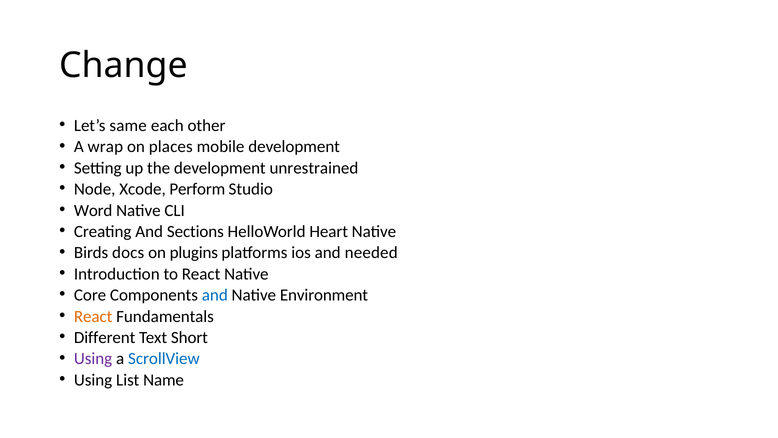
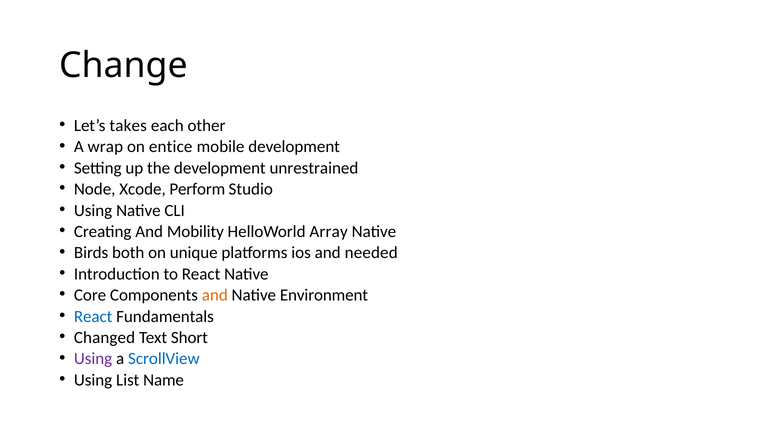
same: same -> takes (128, 126)
places: places -> entice (171, 147)
Word: Word -> Using (93, 210)
Sections: Sections -> Mobility (195, 231)
Heart: Heart -> Array (329, 231)
docs: docs -> both (128, 253)
plugins: plugins -> unique (194, 253)
and colour: blue -> orange (215, 295)
React colour: orange -> blue (93, 316)
Different: Different -> Changed (105, 337)
